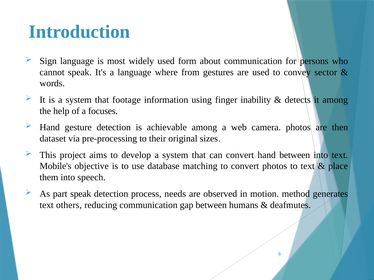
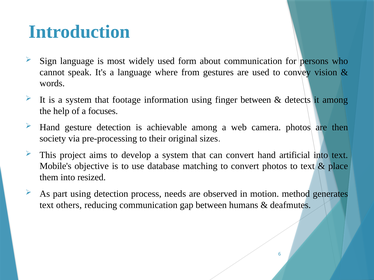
sector: sector -> vision (326, 72)
finger inability: inability -> between (256, 100)
dataset: dataset -> society (53, 139)
hand between: between -> artificial (295, 155)
speech: speech -> resized (92, 178)
part speak: speak -> using (81, 194)
